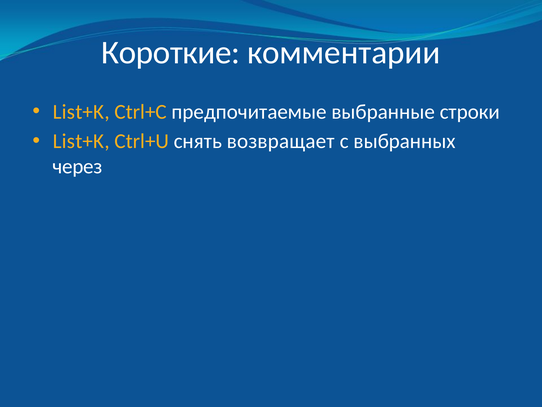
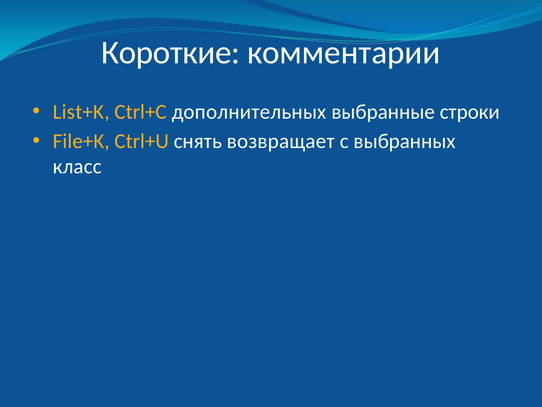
предпочитаемые: предпочитаемые -> дополнительных (249, 112)
List+K: List+K -> File+K (81, 141)
через: через -> класс (77, 166)
